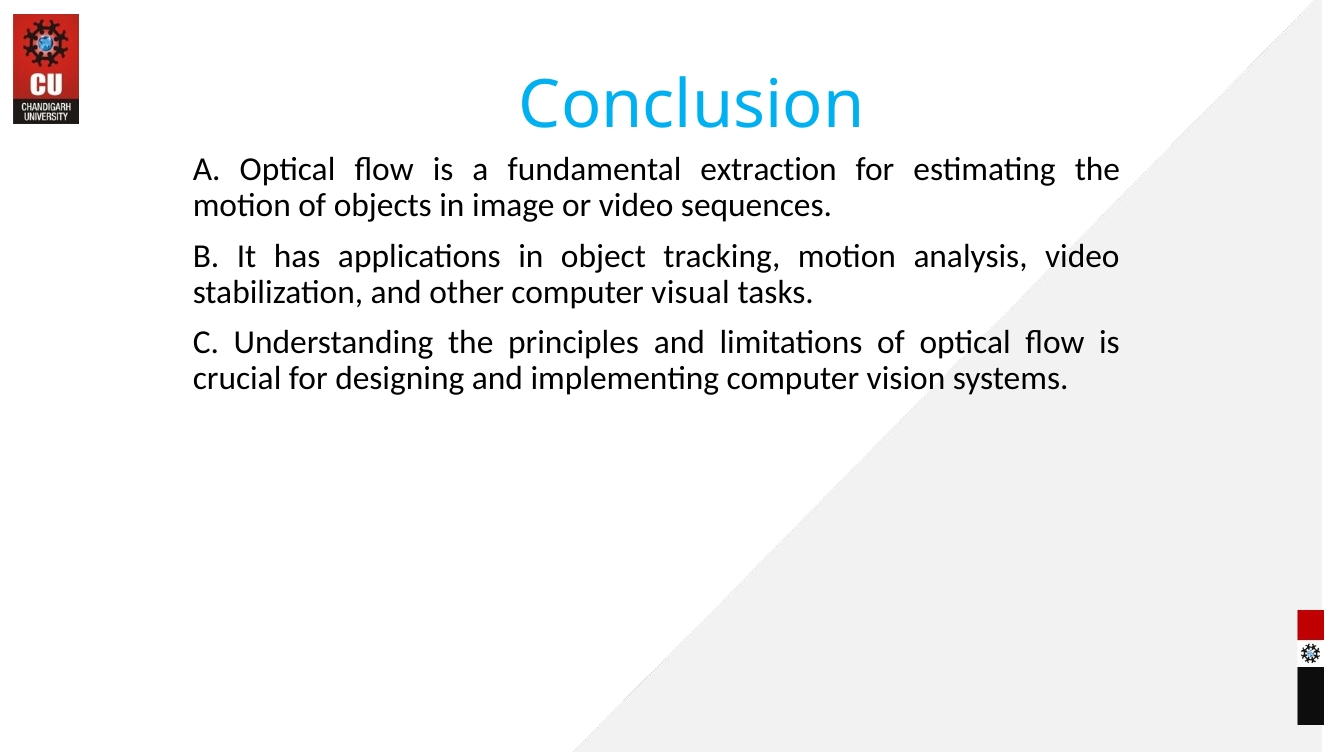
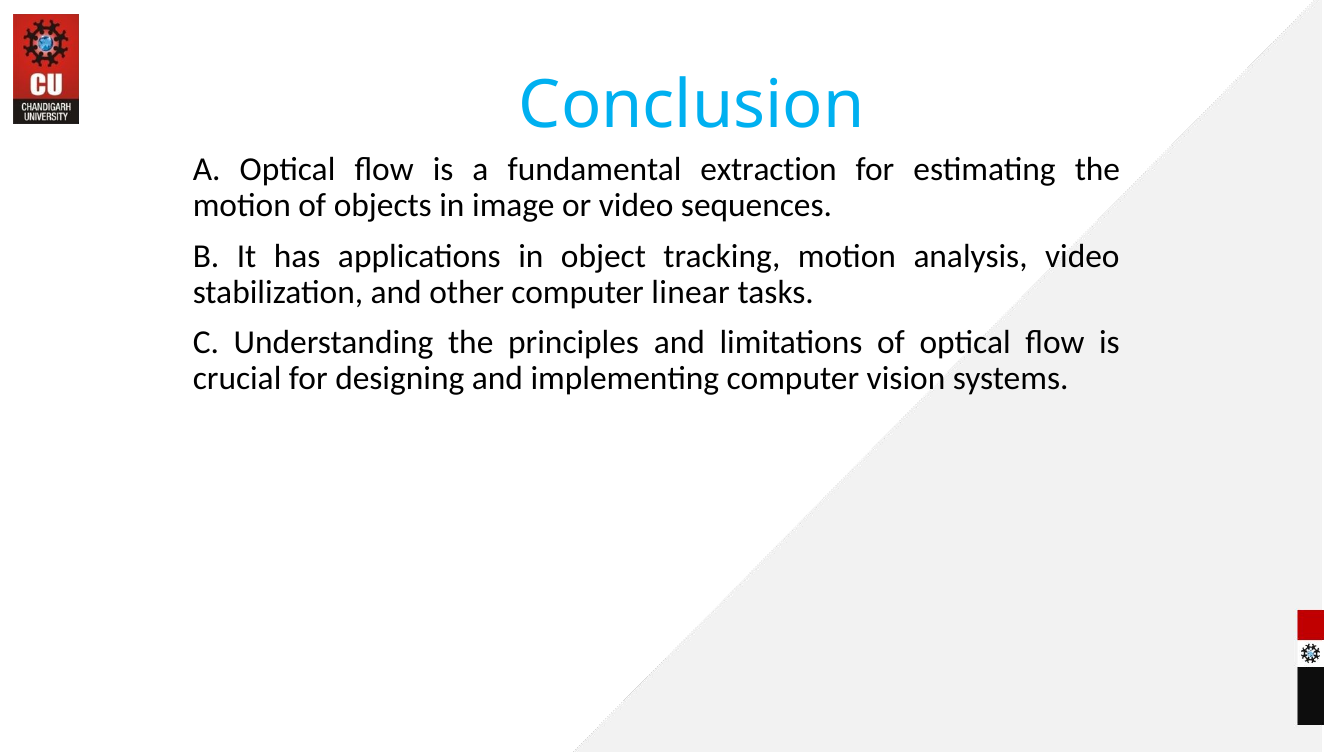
visual: visual -> linear (691, 292)
